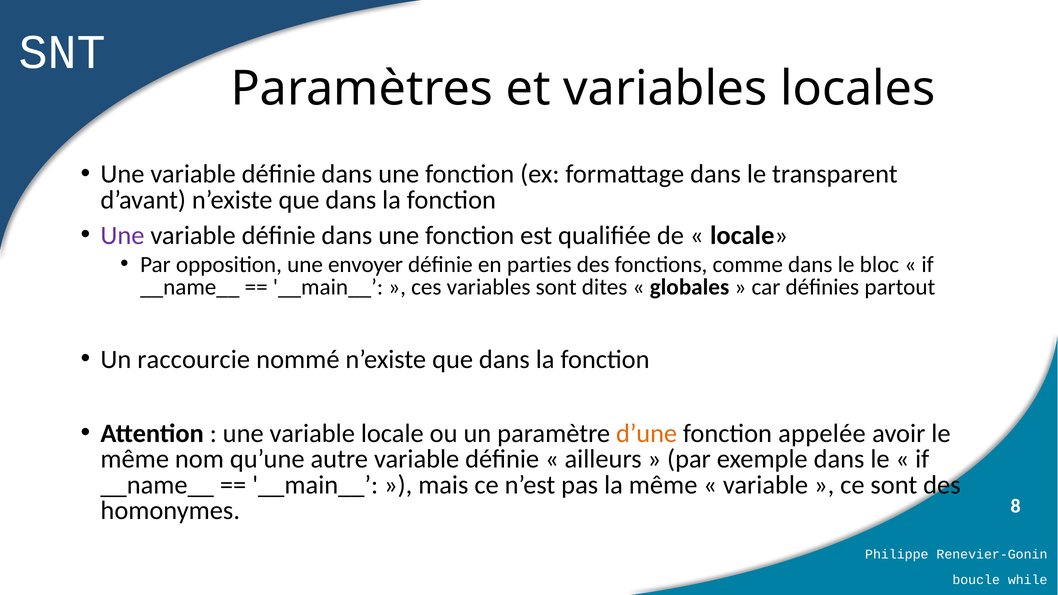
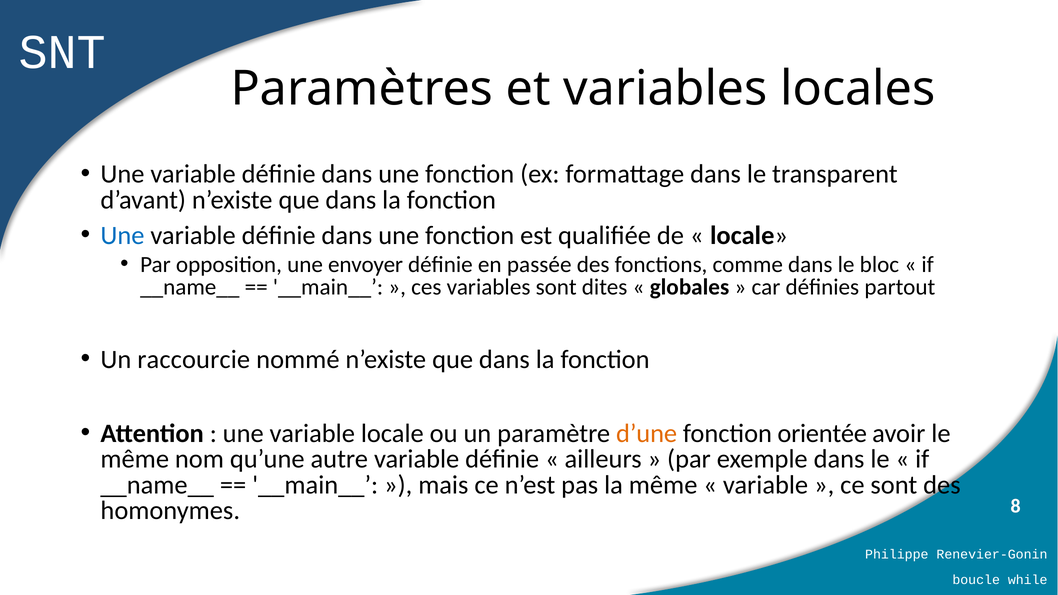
Une colour: purple -> blue (122, 236)
parties: parties -> passée (539, 265)
appelée: appelée -> orientée (822, 434)
